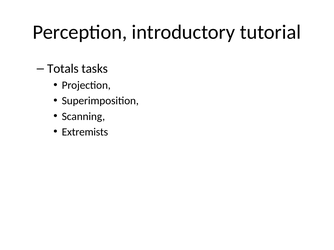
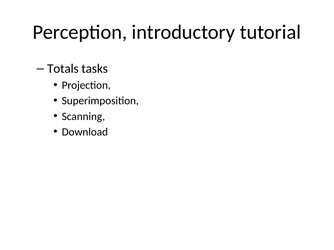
Extremists: Extremists -> Download (85, 132)
